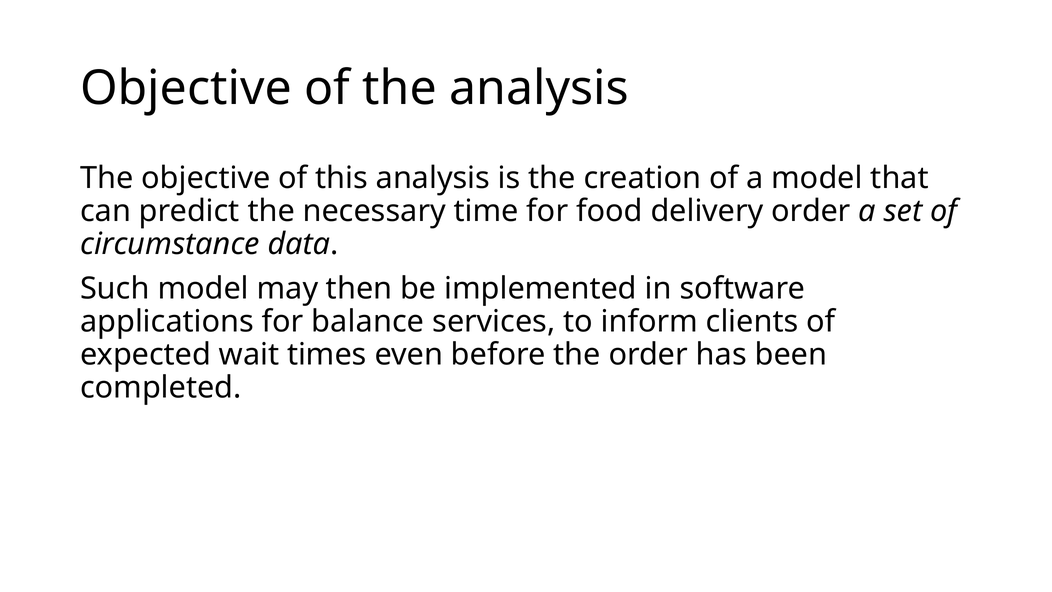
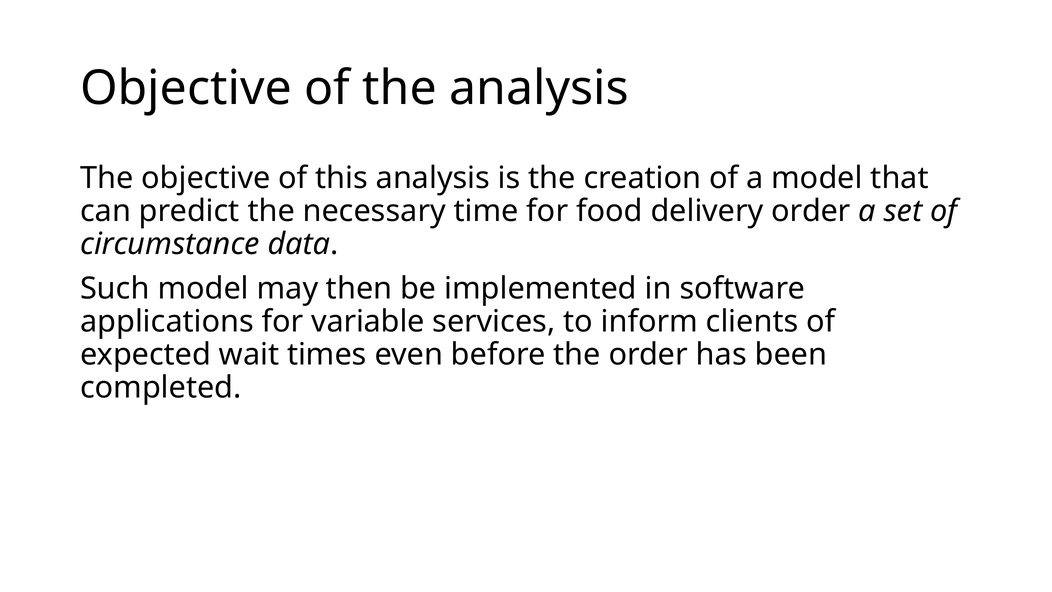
balance: balance -> variable (368, 321)
